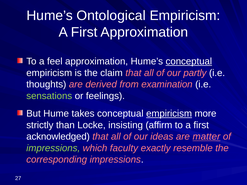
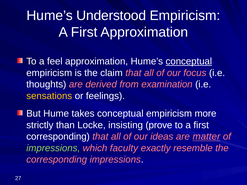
Ontological: Ontological -> Understood (111, 16)
partly: partly -> focus (195, 73)
sensations colour: light green -> yellow (49, 96)
empiricism underline: present -> none (169, 114)
affirm: affirm -> prove (159, 125)
acknowledged: acknowledged -> corresponding (58, 137)
